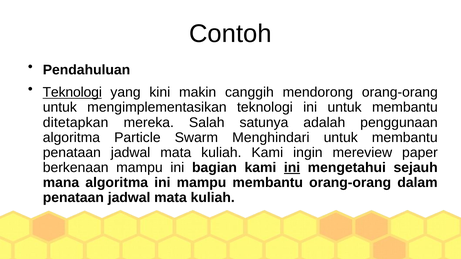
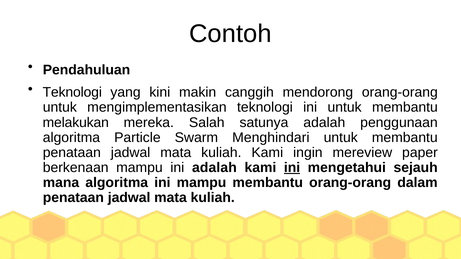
Teknologi underline: present -> none (72, 92)
ditetapkan: ditetapkan -> melakukan (76, 123)
ini bagian: bagian -> adalah (214, 168)
